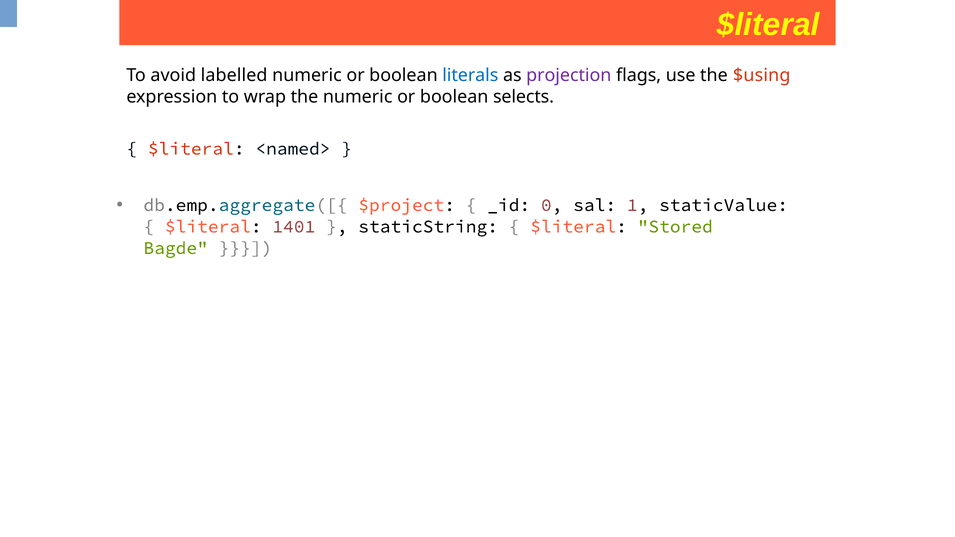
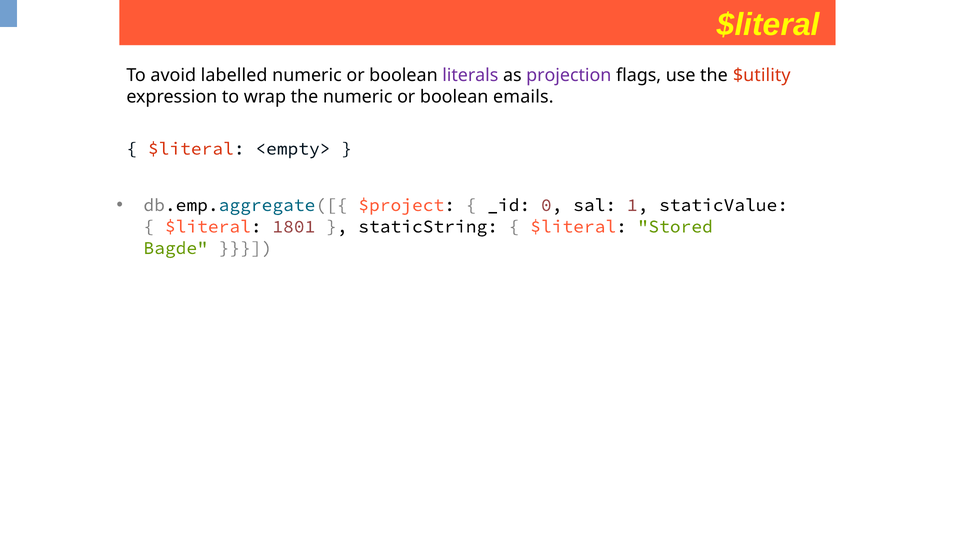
literals colour: blue -> purple (470, 75)
$using: $using -> $utility (762, 75)
selects: selects -> emails (523, 97)
<named>: <named> -> <empty> (293, 149)
1401: 1401 -> 1801 (294, 227)
